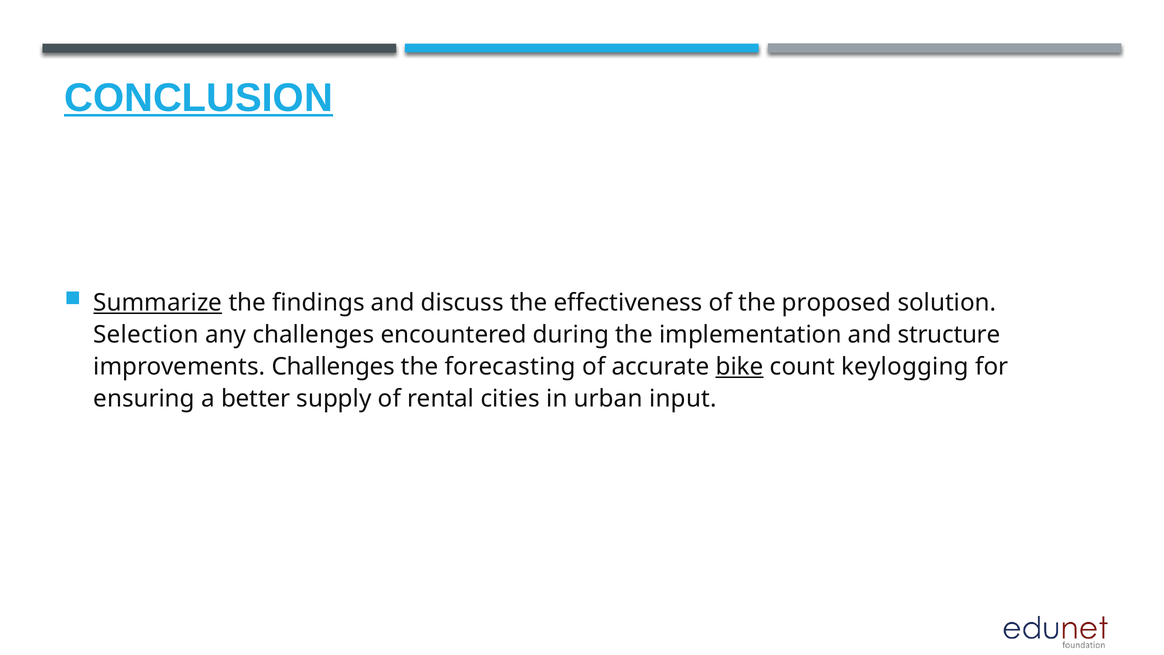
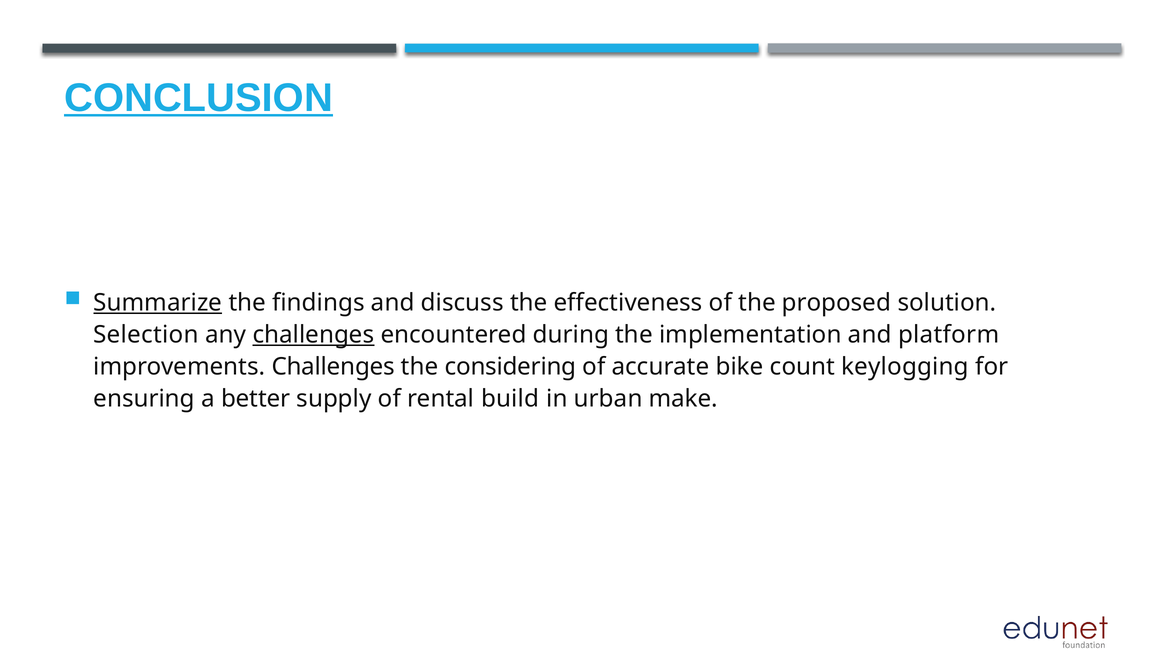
challenges underline: none -> present (313, 335)
structure: structure -> platform (949, 335)
forecasting: forecasting -> considering (510, 367)
bike underline: present -> none (740, 367)
cities: cities -> build (510, 399)
input: input -> make (683, 399)
